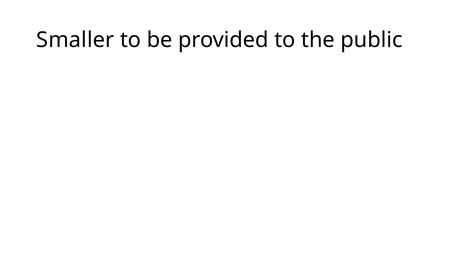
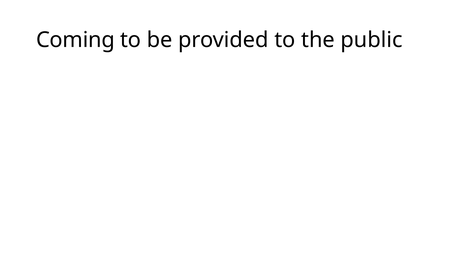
Smaller: Smaller -> Coming (75, 40)
